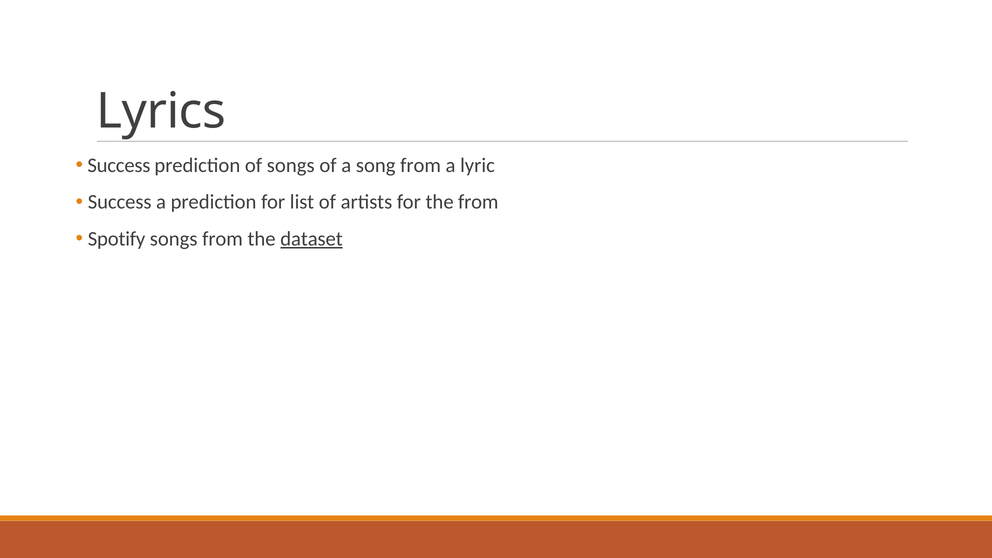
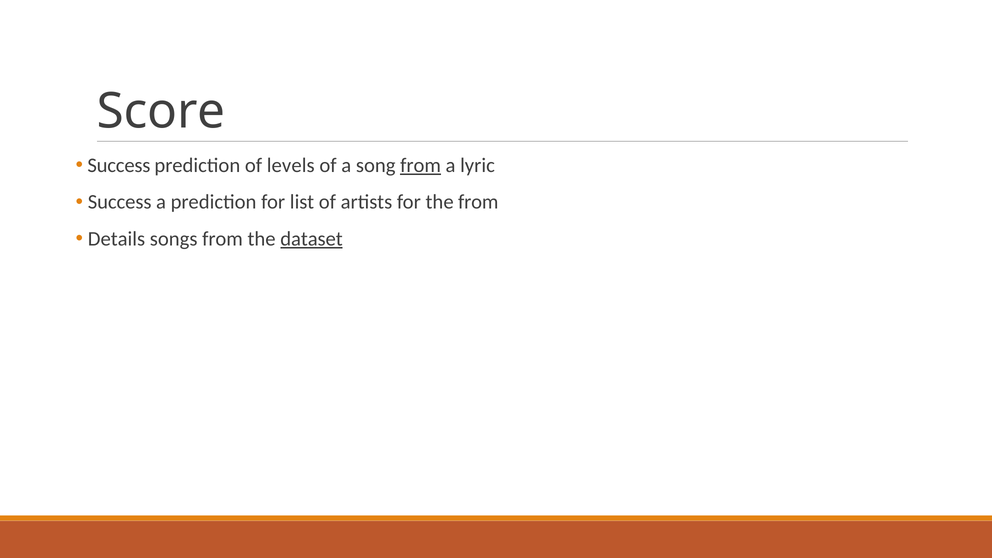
Lyrics: Lyrics -> Score (161, 111)
of songs: songs -> levels (291, 165)
from underline: none -> present (421, 165)
Spotify: Spotify -> Details (116, 239)
